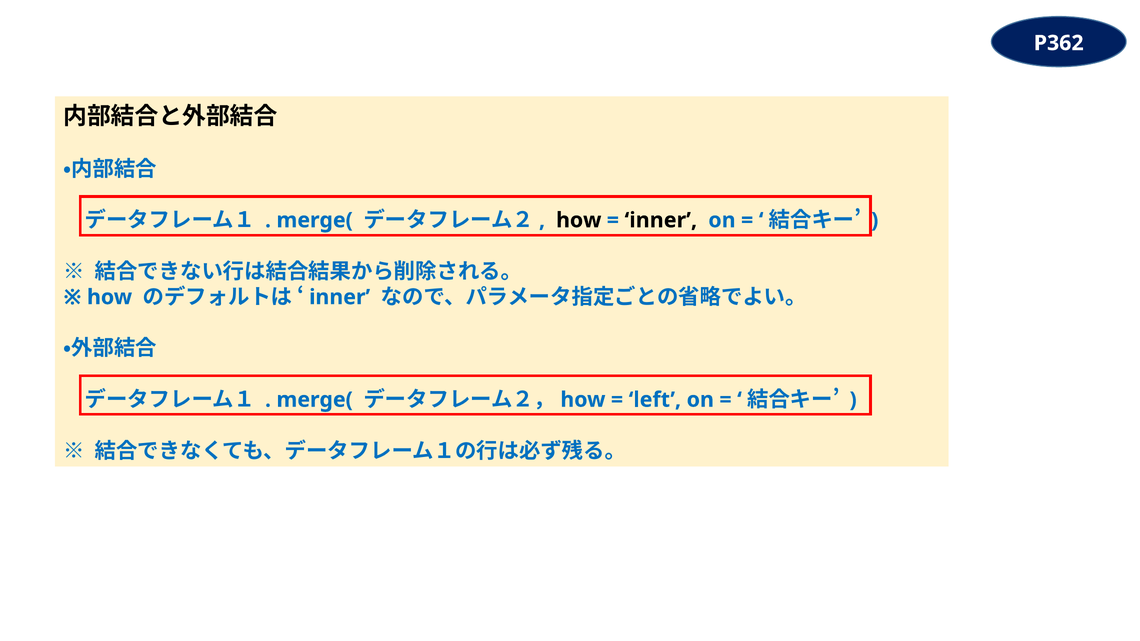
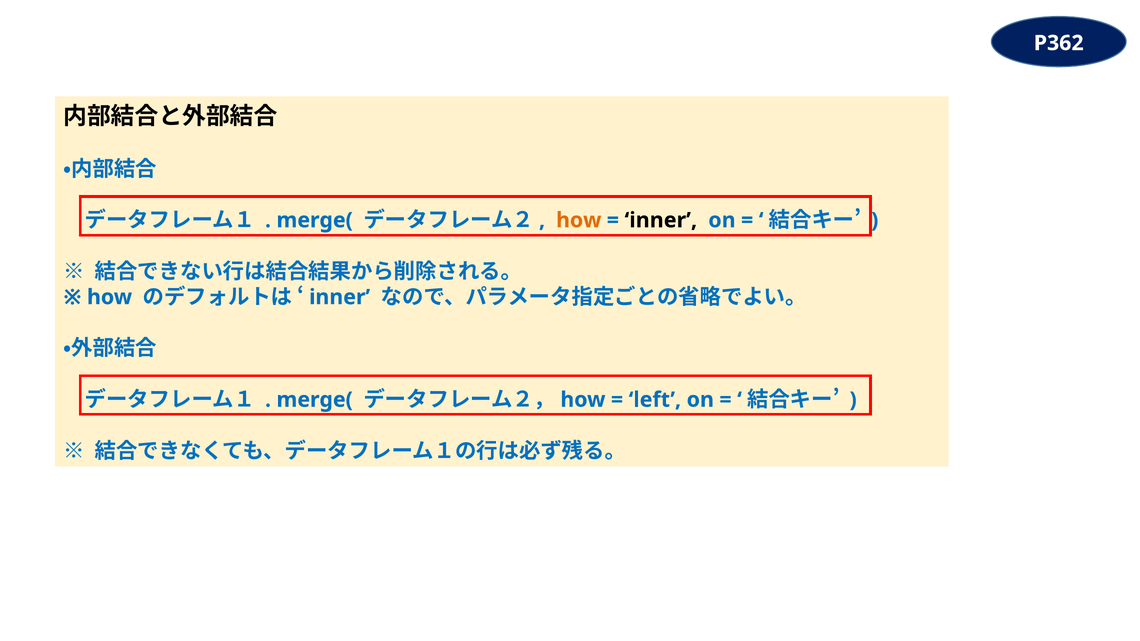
how colour: black -> orange (579, 220)
